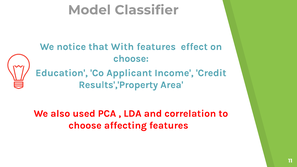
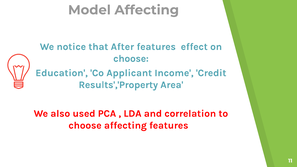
Model Classifier: Classifier -> Affecting (147, 10)
With: With -> After (122, 47)
